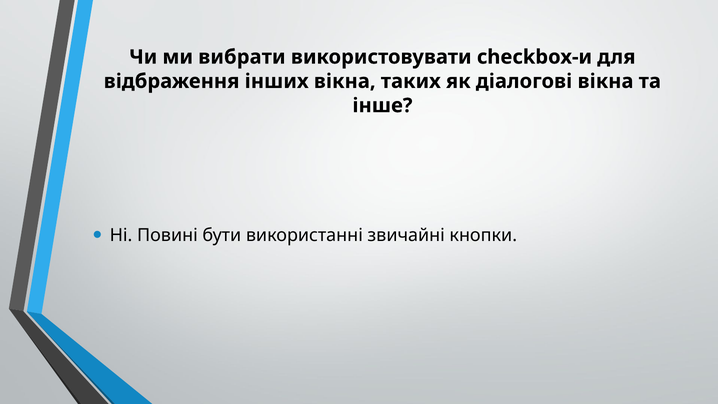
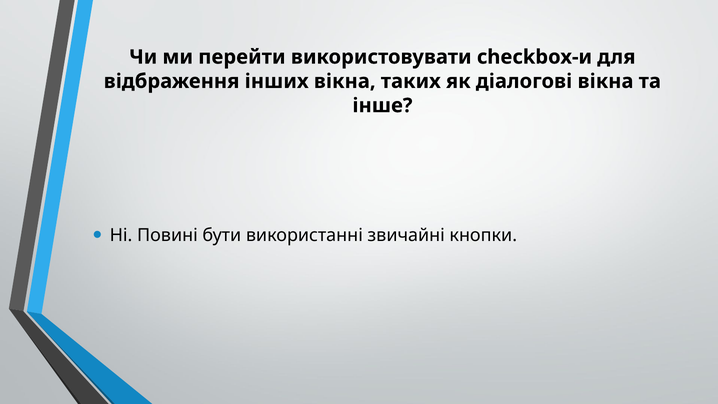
вибрати: вибрати -> перейти (242, 57)
